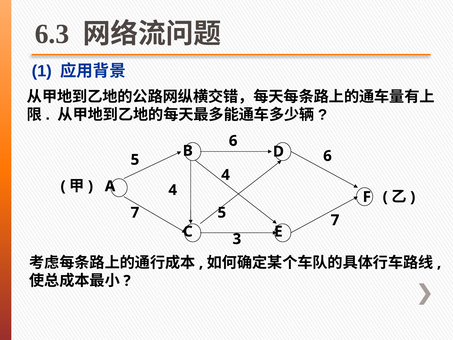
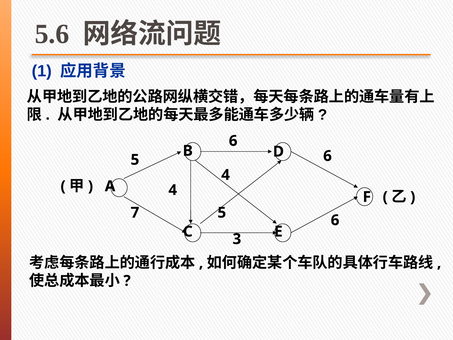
6.3: 6.3 -> 5.6 (52, 34)
7: 7 -> 6 (335, 220)
